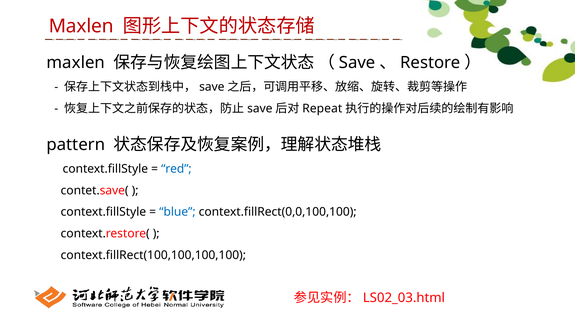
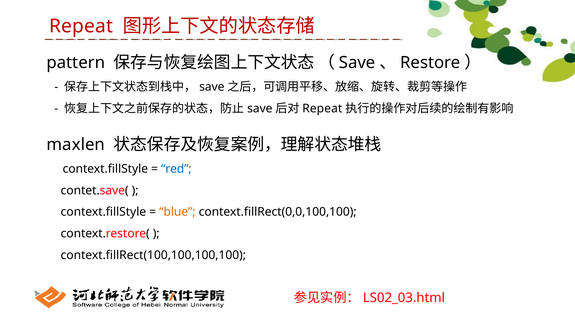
Maxlen: Maxlen -> Repeat (81, 26)
maxlen: maxlen -> pattern (76, 63)
pattern: pattern -> maxlen (76, 144)
blue colour: blue -> orange (177, 212)
